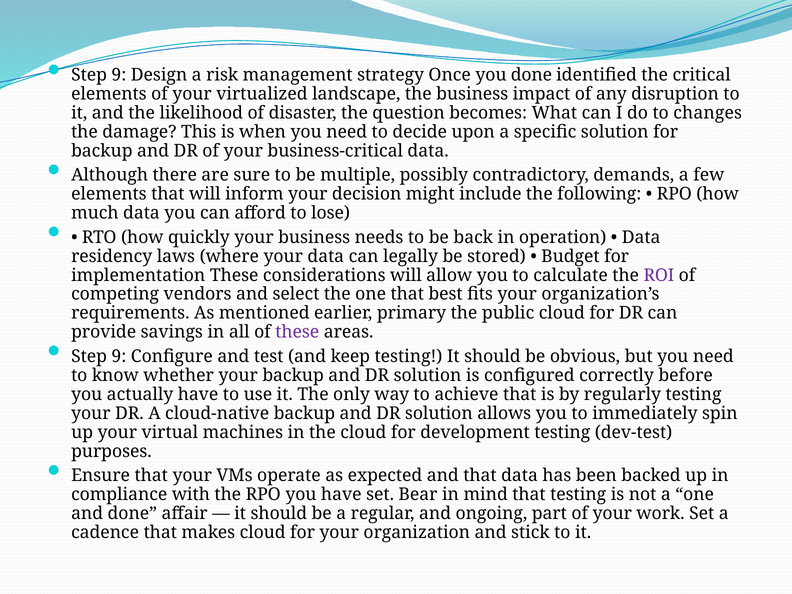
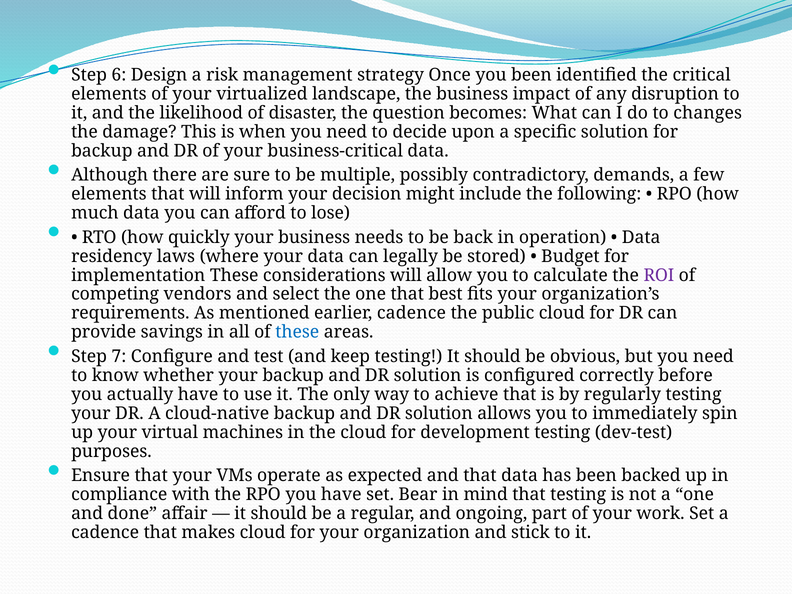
9: 9 -> 6 (119, 75)
you done: done -> been (531, 75)
earlier primary: primary -> cadence (411, 313)
these colour: purple -> blue (297, 332)
9: 9 -> 7 (119, 356)
